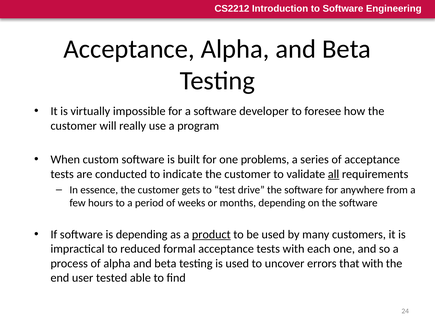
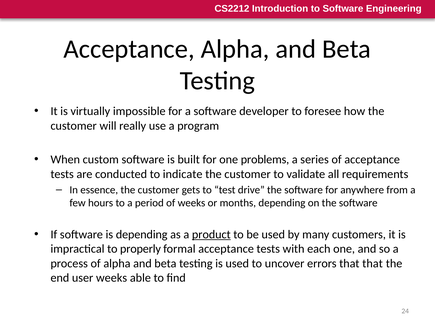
all underline: present -> none (334, 174)
reduced: reduced -> properly (140, 249)
that with: with -> that (373, 264)
user tested: tested -> weeks (112, 278)
